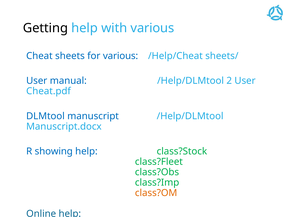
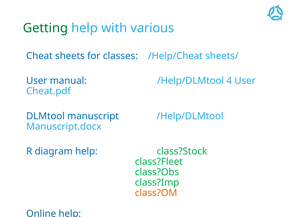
Getting colour: black -> green (45, 28)
for various: various -> classes (120, 56)
2: 2 -> 4 (229, 81)
showing: showing -> diagram (54, 152)
